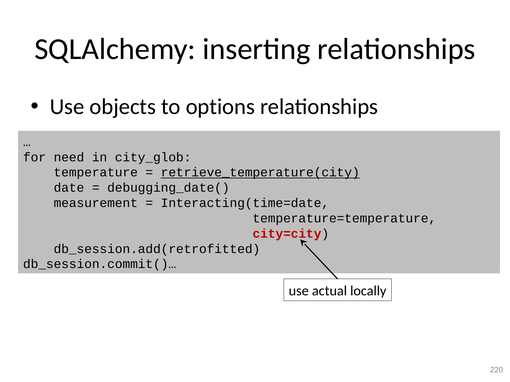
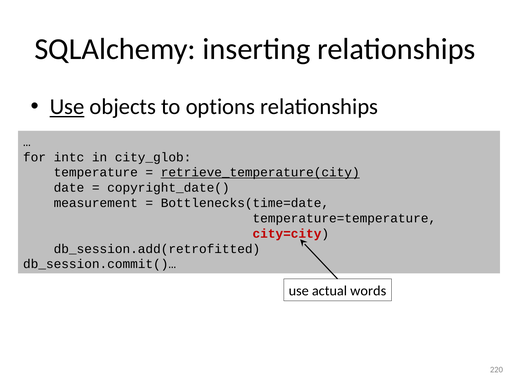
Use underline: none -> present (67, 107)
need: need -> intc (69, 157)
debugging_date(: debugging_date( -> copyright_date( (168, 188)
Interacting(time=date: Interacting(time=date -> Bottlenecks(time=date (245, 203)
locally: locally -> words (368, 291)
